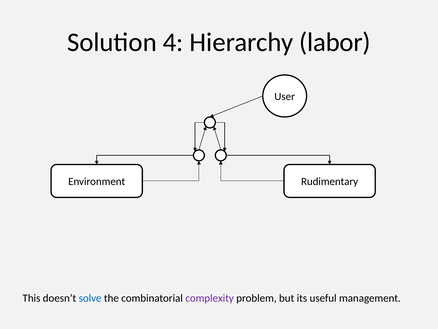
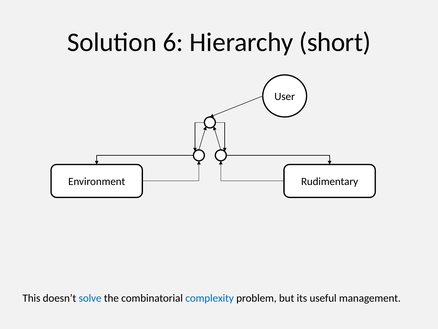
4: 4 -> 6 (173, 42)
labor: labor -> short (335, 42)
complexity colour: purple -> blue (210, 298)
